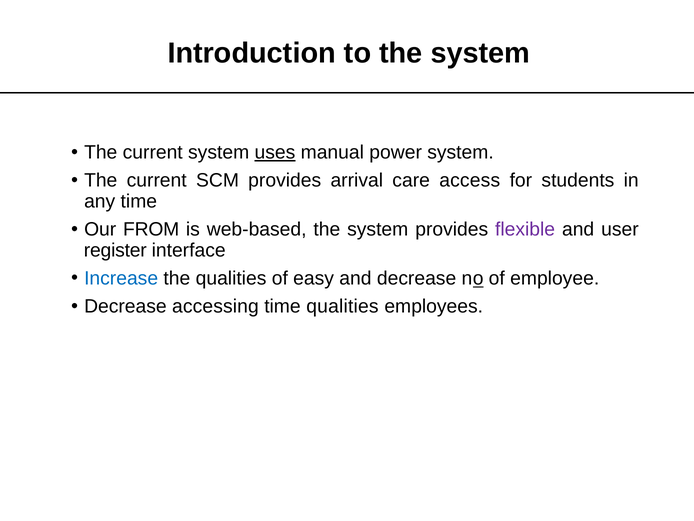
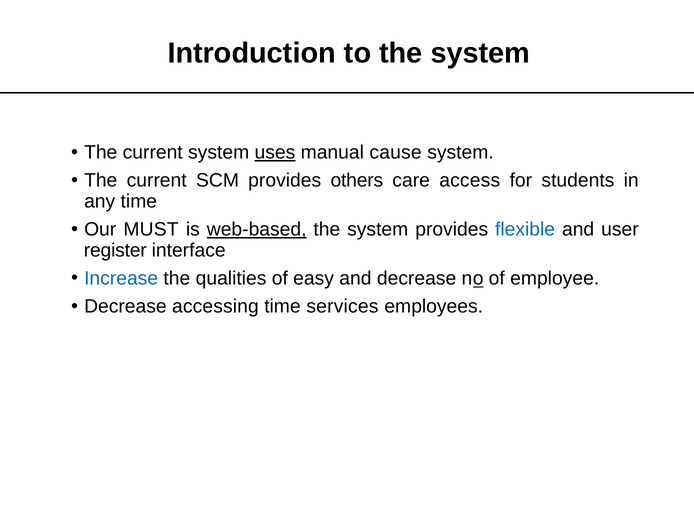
power: power -> cause (396, 152)
arrival: arrival -> others (357, 180)
FROM: FROM -> MUST (151, 229)
web-based underline: none -> present (257, 229)
flexible colour: purple -> blue (525, 229)
time qualities: qualities -> services (342, 306)
